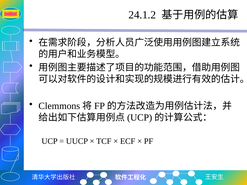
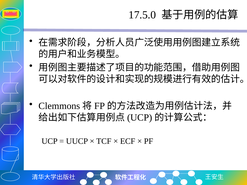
24.1.2: 24.1.2 -> 17.5.0 (142, 15)
